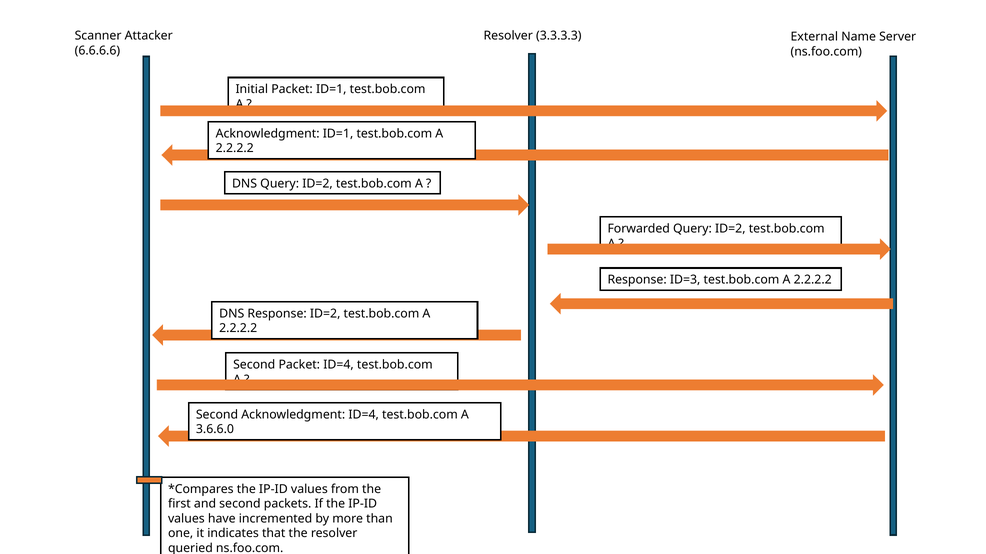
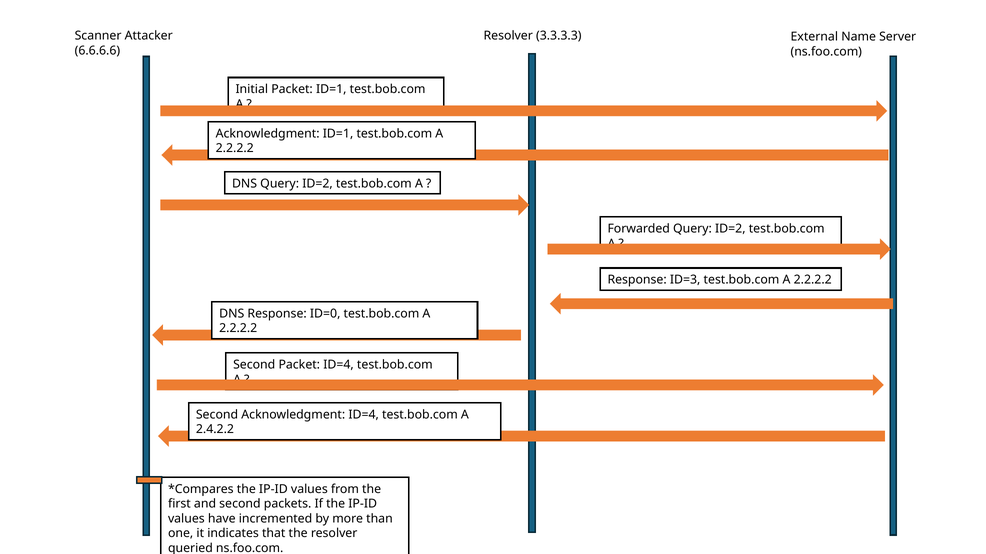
Response ID=2: ID=2 -> ID=0 (325, 314)
3.6.6.0: 3.6.6.0 -> 2.4.2.2 (215, 430)
